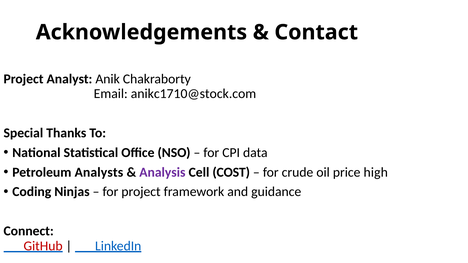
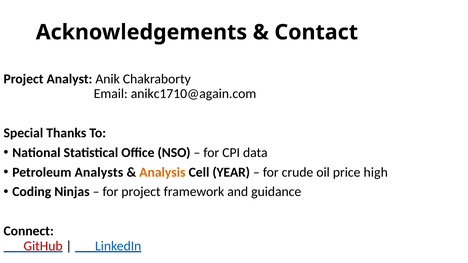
anikc1710@stock.com: anikc1710@stock.com -> anikc1710@again.com (194, 94)
Analysis colour: purple -> orange (162, 172)
COST: COST -> YEAR (231, 172)
